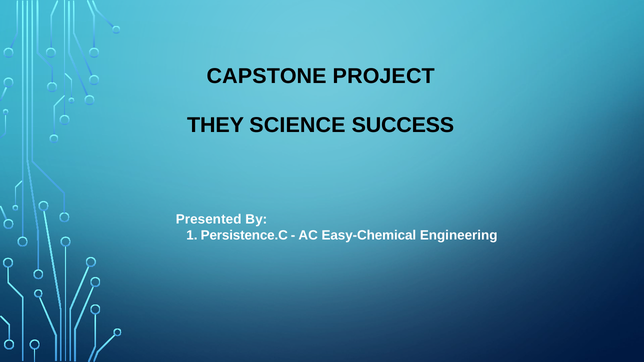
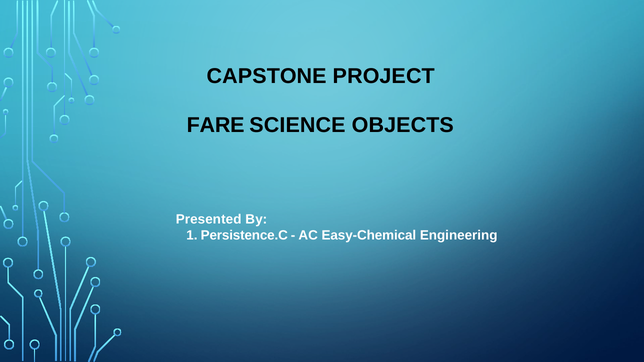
THEY: THEY -> FARE (216, 125)
SUCCESS: SUCCESS -> OBJECTS (403, 125)
